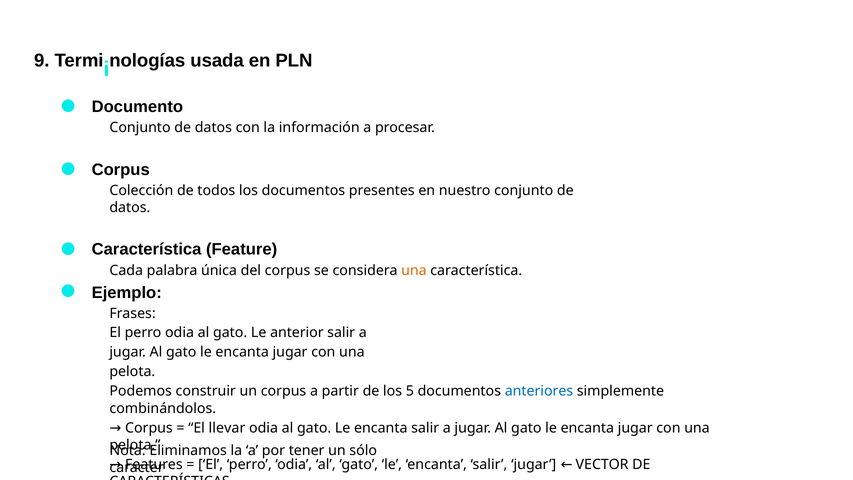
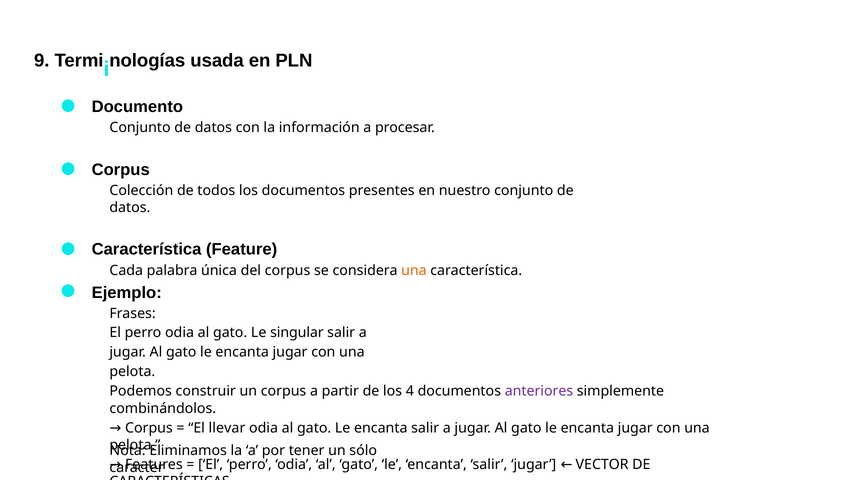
anterior: anterior -> singular (297, 333)
5: 5 -> 4 (410, 392)
anteriores colour: blue -> purple (539, 392)
